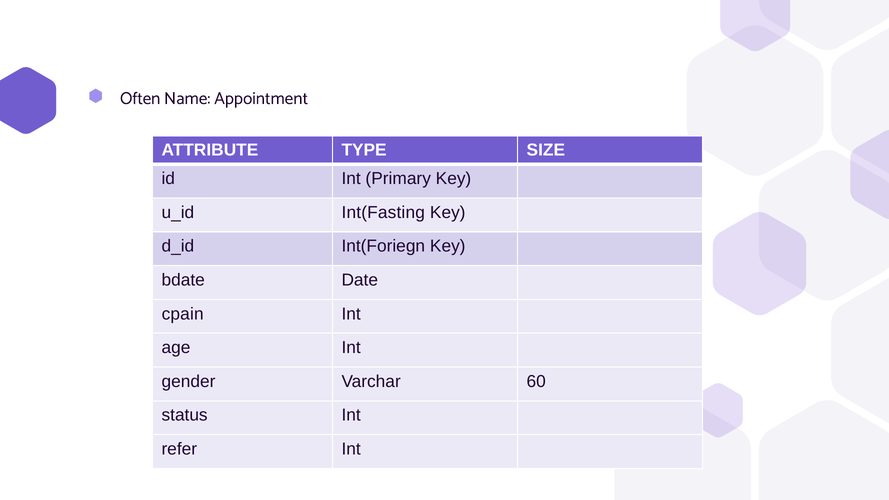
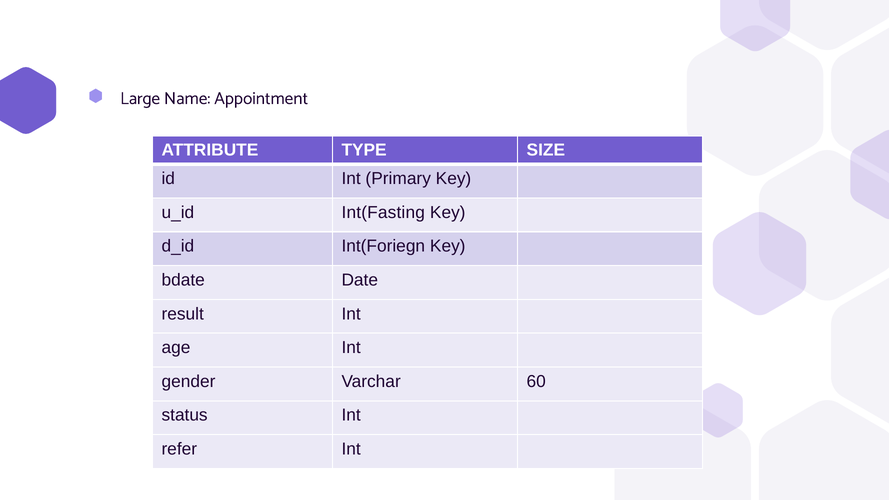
Often: Often -> Large (140, 98)
cpain: cpain -> result (183, 314)
